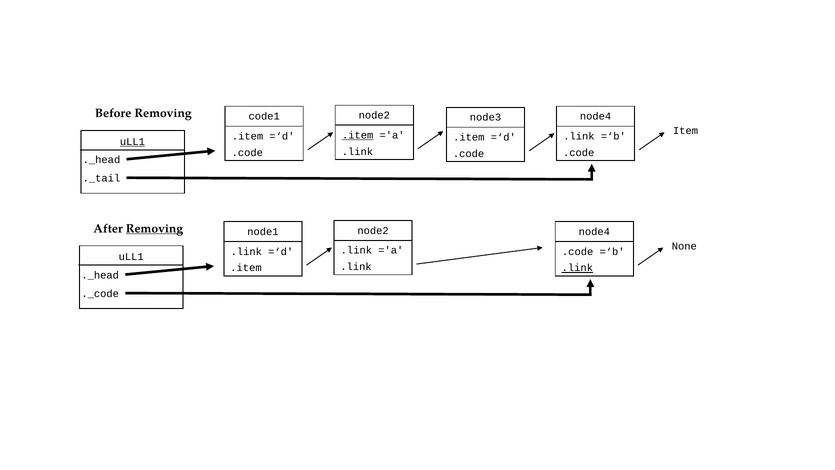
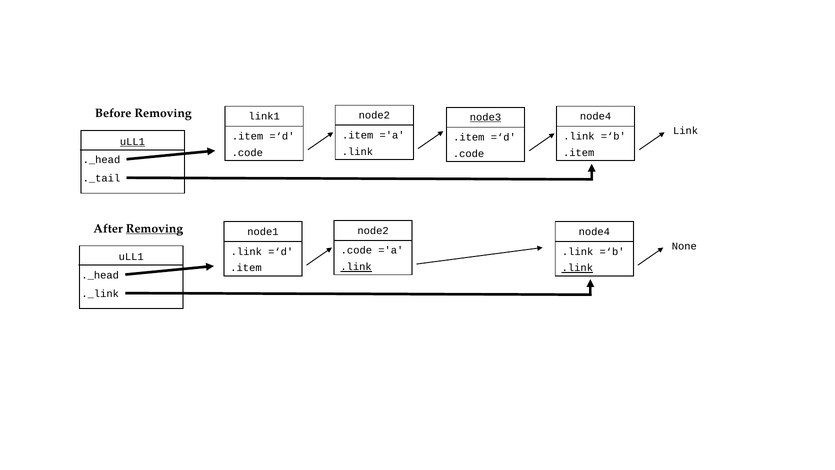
code1: code1 -> link1 (264, 116)
node3 underline: none -> present (485, 117)
Item: Item -> Link (686, 131)
.item underline: present -> none (358, 135)
.code: .code -> .item (579, 153)
.link: .link -> .code (356, 250)
.code: .code -> .link (578, 251)
.link underline: none -> present (356, 267)
._code: ._code -> ._link (100, 294)
